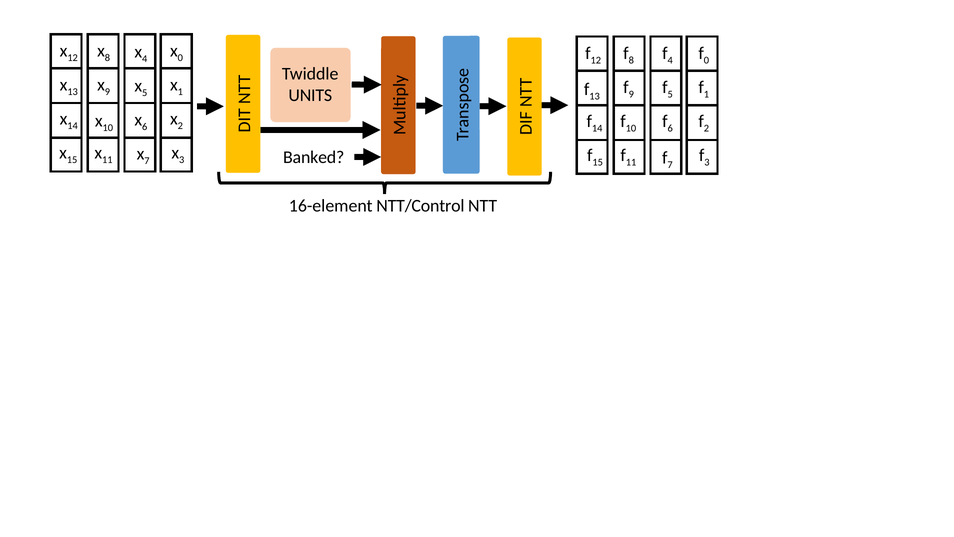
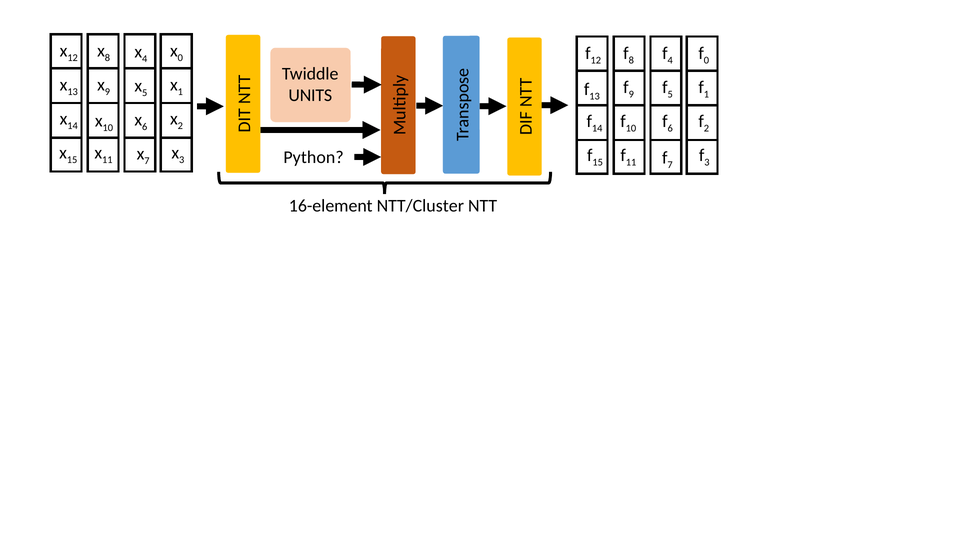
Banked: Banked -> Python (314, 157)
NTT/Control: NTT/Control -> NTT/Cluster (420, 206)
